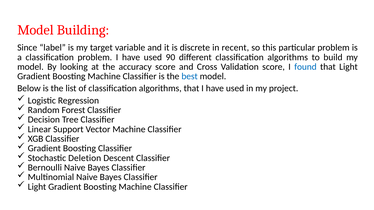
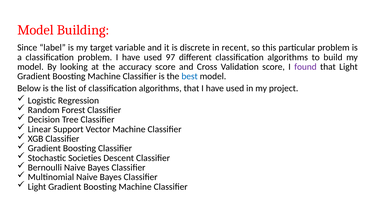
90: 90 -> 97 (170, 57)
found colour: blue -> purple (305, 67)
Deletion: Deletion -> Societies (85, 158)
